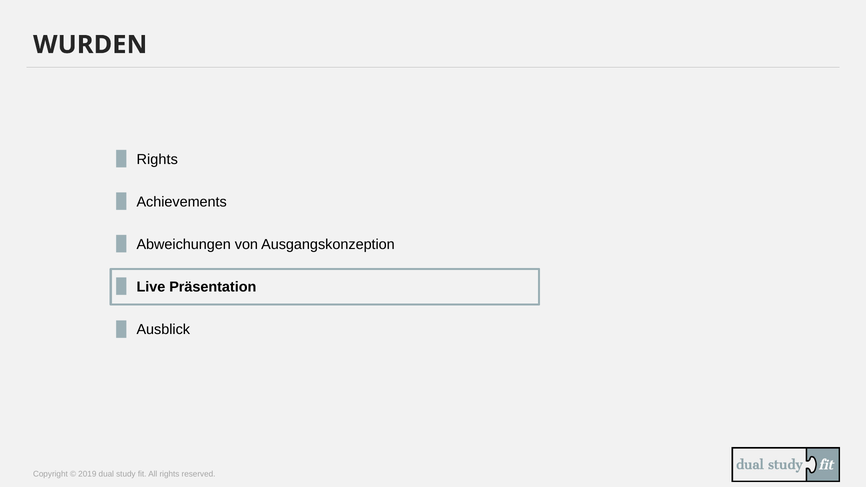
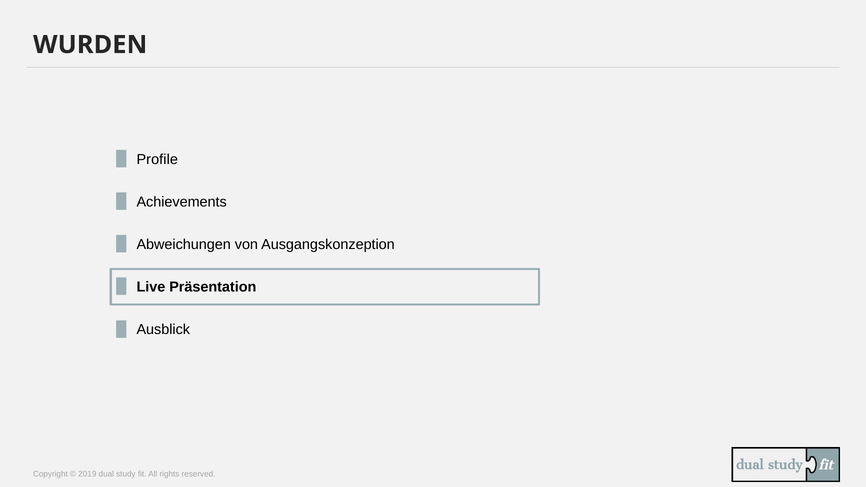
Rights: Rights -> Profile (157, 159)
